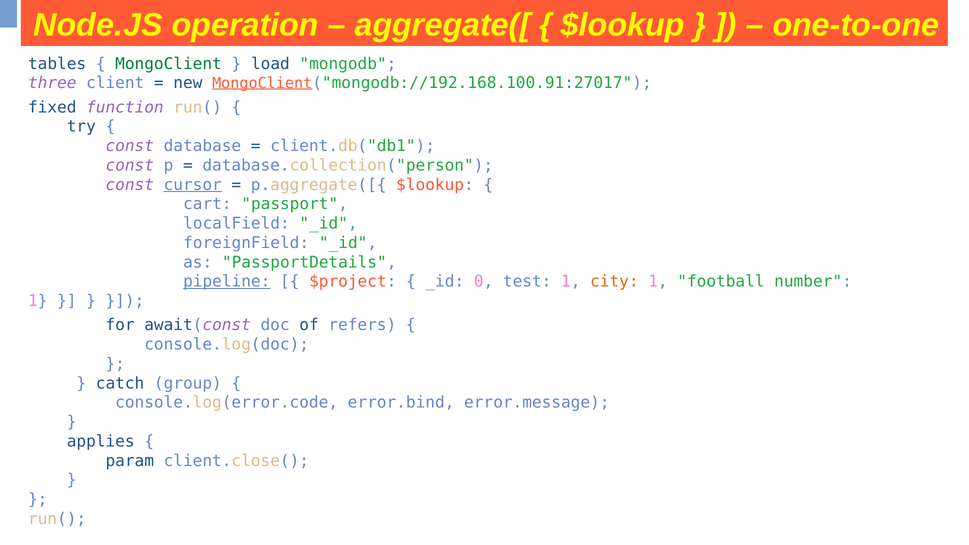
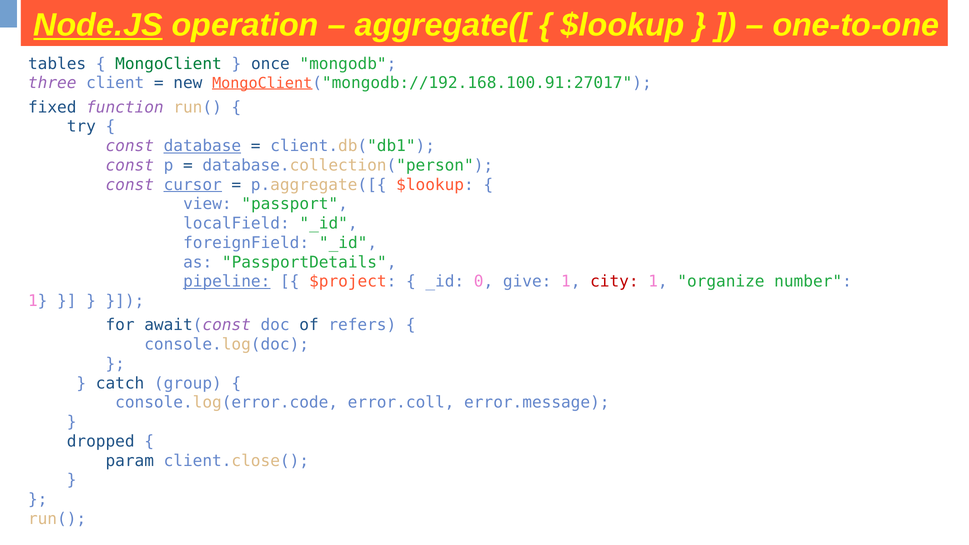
Node.JS underline: none -> present (98, 25)
load: load -> once (270, 64)
database underline: none -> present (202, 146)
cart: cart -> view (207, 204)
test: test -> give (527, 282)
city colour: orange -> red (614, 282)
football: football -> organize (721, 282)
error.bind: error.bind -> error.coll (401, 403)
applies: applies -> dropped (101, 441)
